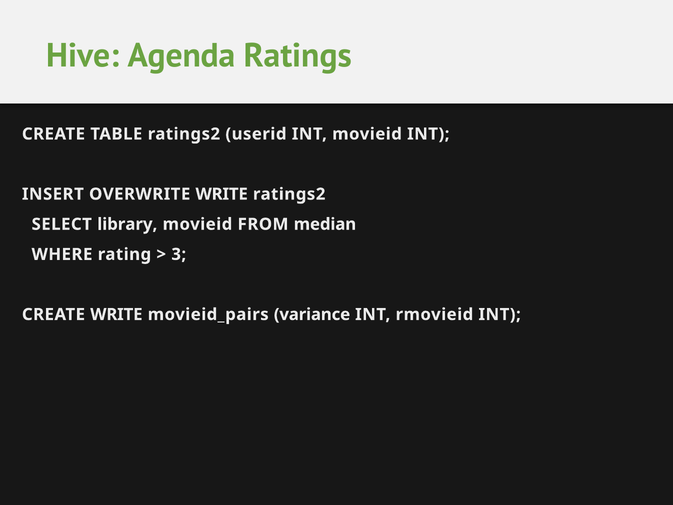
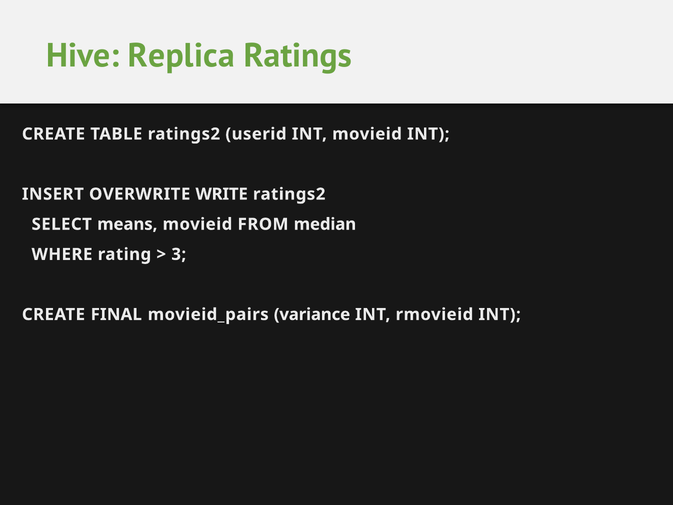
Agenda: Agenda -> Replica (181, 56)
library: library -> means (127, 224)
CREATE WRITE: WRITE -> FINAL (116, 314)
